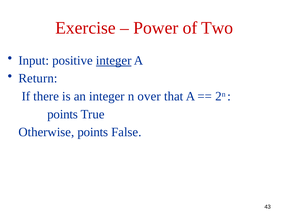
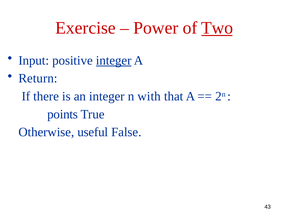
Two underline: none -> present (217, 28)
over: over -> with (149, 96)
Otherwise points: points -> useful (93, 132)
